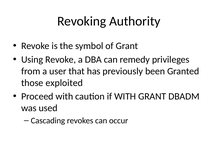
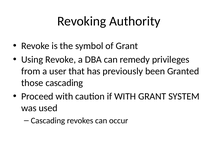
those exploited: exploited -> cascading (64, 83)
DBADM: DBADM -> SYSTEM (184, 96)
